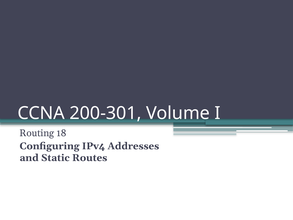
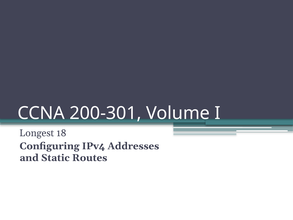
Routing: Routing -> Longest (37, 133)
